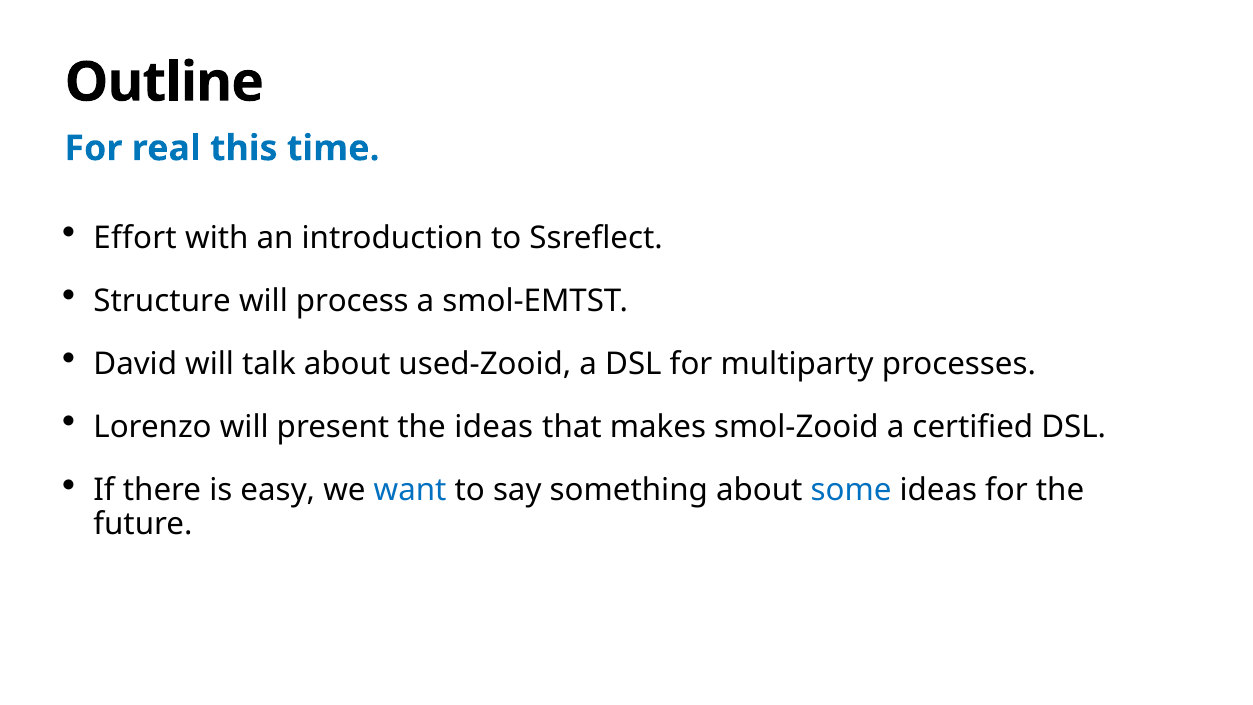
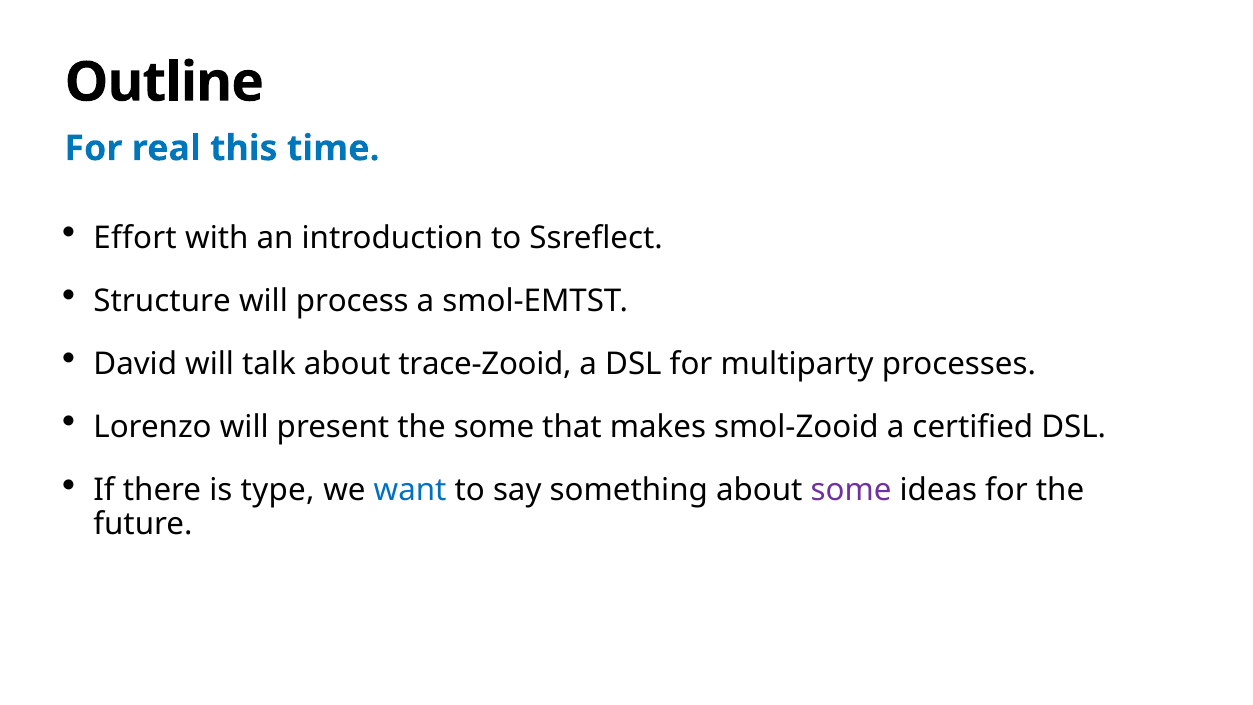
used-Zooid: used-Zooid -> trace-Zooid (485, 364)
the ideas: ideas -> some (494, 427)
easy: easy -> type (278, 490)
some colour: blue -> purple (851, 490)
